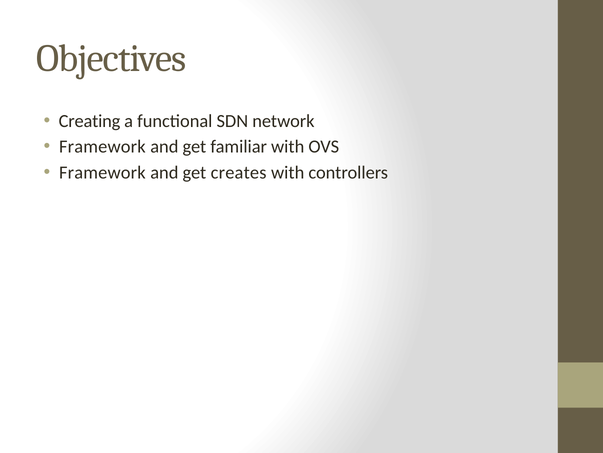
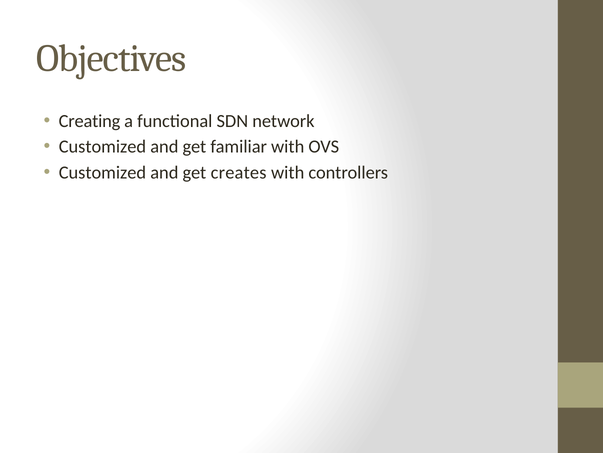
Framework: Framework -> Customized (102, 147)
Framework: Framework -> Customized (102, 172)
